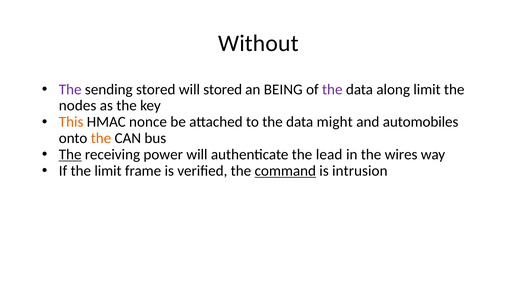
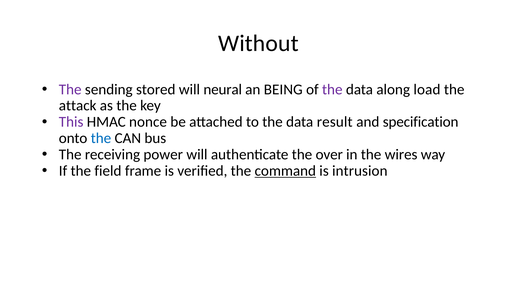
will stored: stored -> neural (223, 89)
along limit: limit -> load (427, 89)
nodes: nodes -> attack (78, 106)
This colour: orange -> purple (71, 122)
might: might -> result (335, 122)
automobiles: automobiles -> specification (421, 122)
the colour: orange -> blue (101, 138)
The underline: present -> none (70, 154)
lead: lead -> over (329, 154)
the limit: limit -> field (108, 171)
